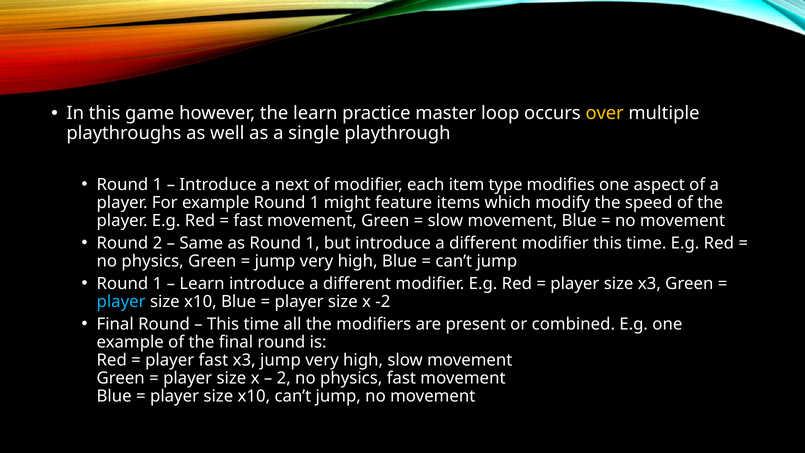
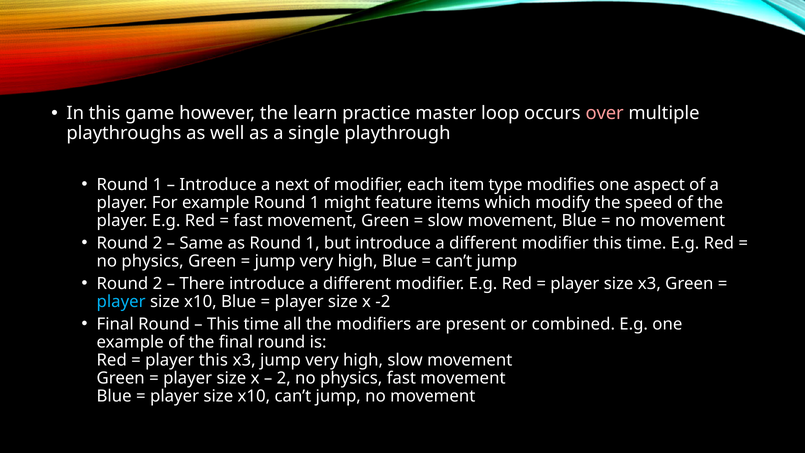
over colour: yellow -> pink (605, 113)
1: 1 -> 2 (157, 283)
Learn: Learn -> There (202, 283)
player fast: fast -> this (213, 360)
